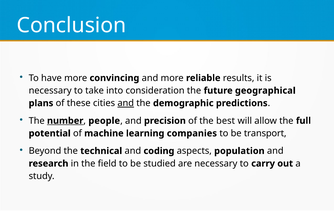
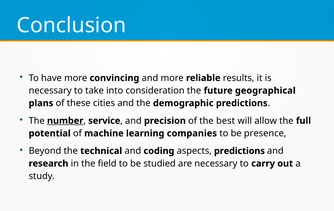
and underline: present -> none (126, 103)
people: people -> service (104, 120)
transport: transport -> presence (265, 133)
aspects population: population -> predictions (239, 151)
